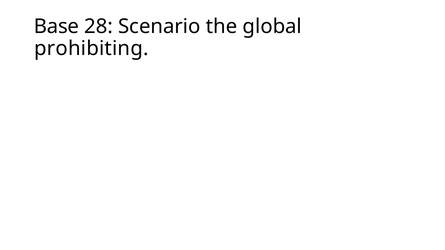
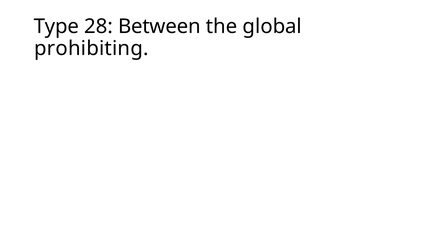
Base: Base -> Type (56, 26)
Scenario: Scenario -> Between (159, 26)
